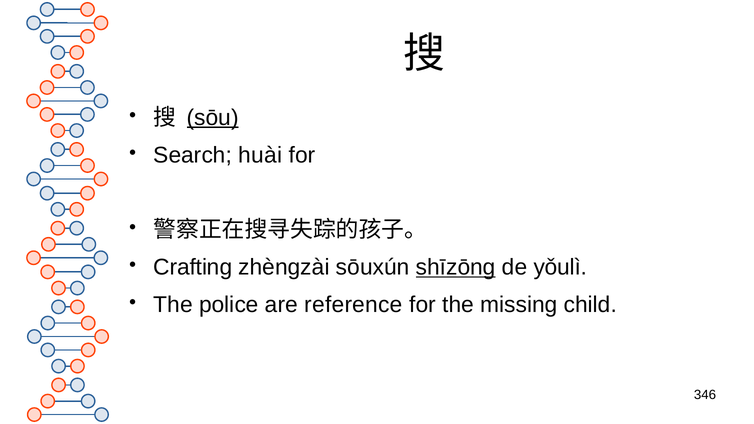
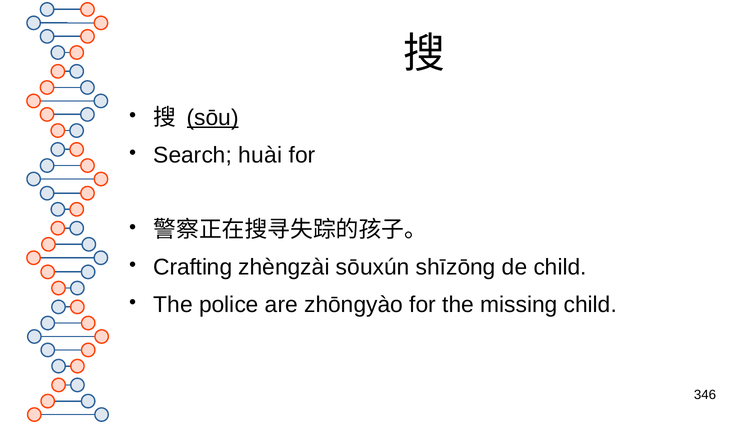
shīzōng underline: present -> none (456, 267)
de yǒulì: yǒulì -> child (560, 267)
reference: reference -> zhōngyào (354, 305)
